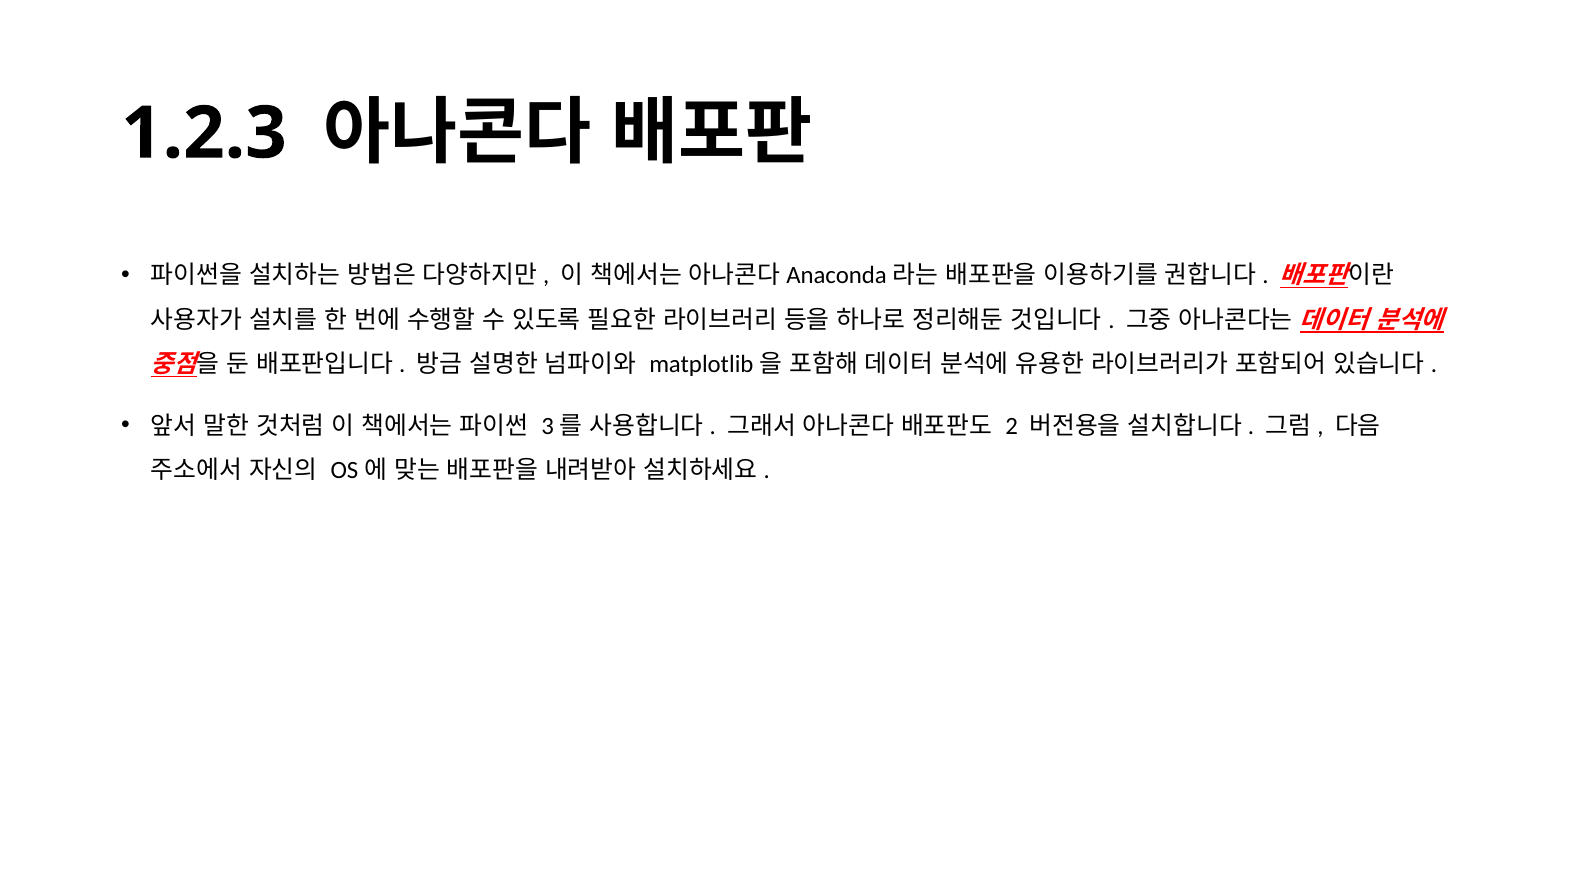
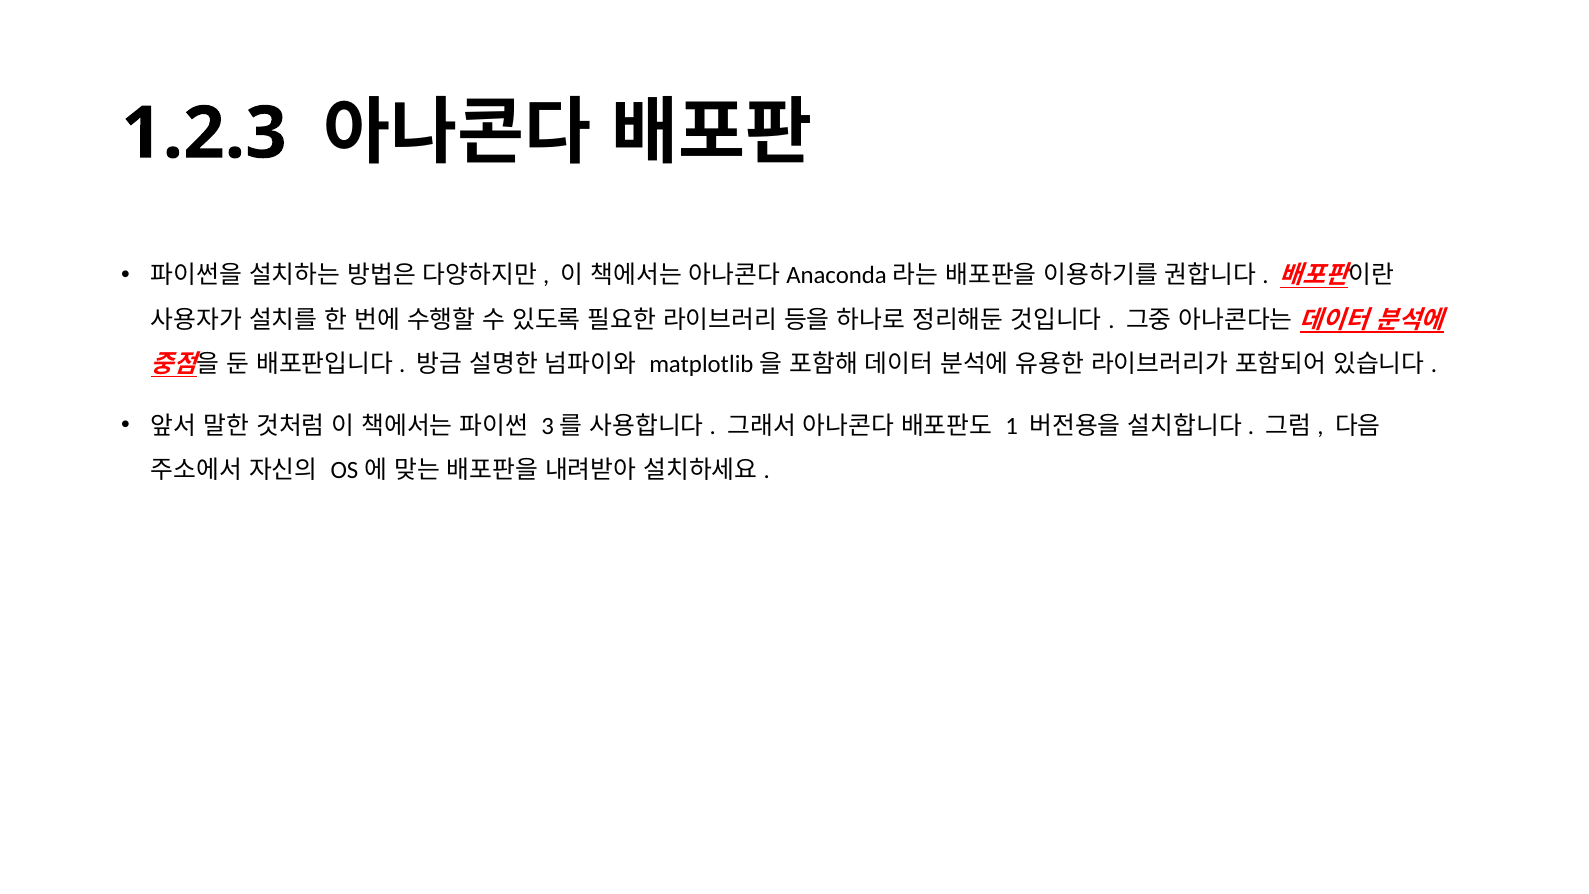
2: 2 -> 1 (1012, 426)
